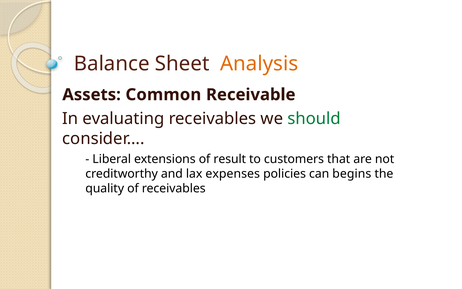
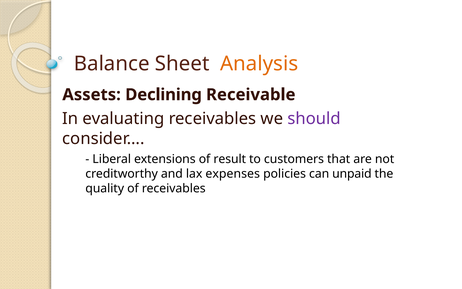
Common: Common -> Declining (164, 95)
should colour: green -> purple (314, 118)
begins: begins -> unpaid (352, 174)
